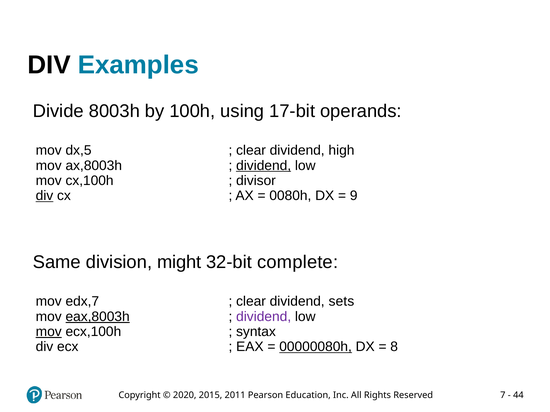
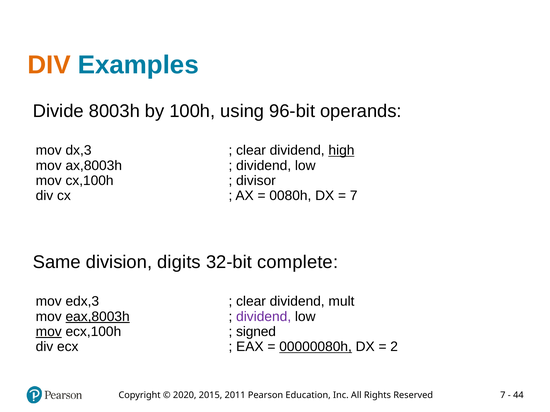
DIV colour: black -> orange (49, 65)
17-bit: 17-bit -> 96-bit (292, 111)
dx,5: dx,5 -> dx,3 (79, 151)
high underline: none -> present (341, 151)
dividend underline: present -> none (264, 166)
div underline: present -> none (45, 196)
9: 9 -> 7 (354, 196)
might: might -> digits (179, 262)
edx,7: edx,7 -> edx,3 (82, 302)
sets: sets -> mult (341, 302)
syntax: syntax -> signed (256, 332)
8: 8 -> 2 (394, 347)
